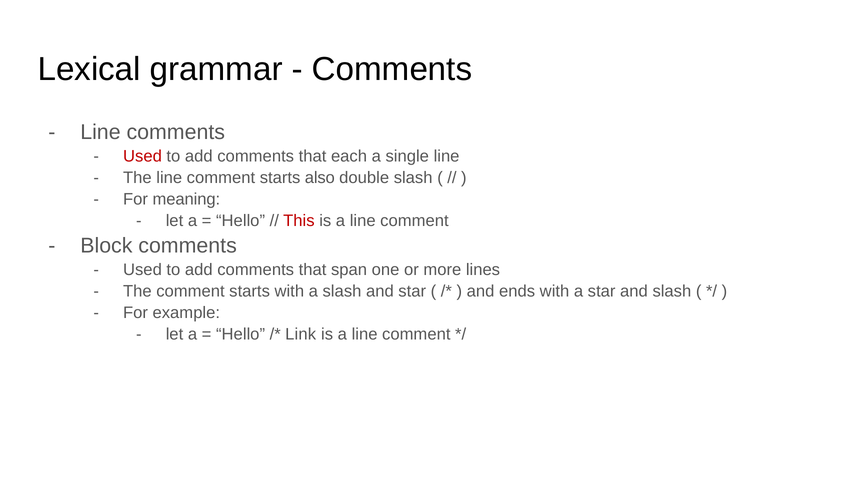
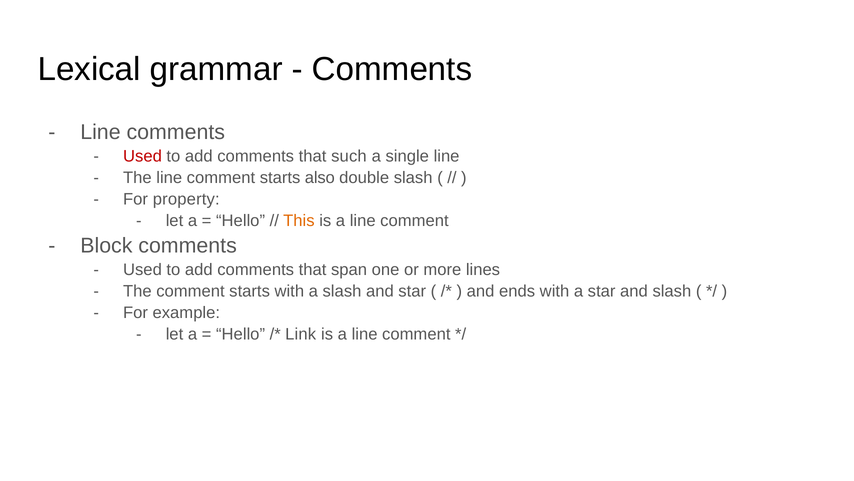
each: each -> such (349, 156)
meaning: meaning -> property (186, 199)
This colour: red -> orange (299, 220)
